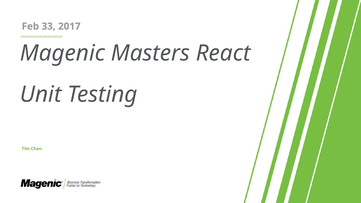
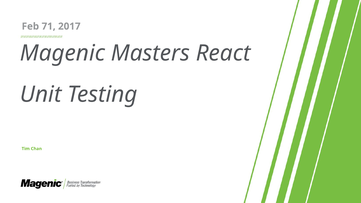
33: 33 -> 71 (49, 26)
